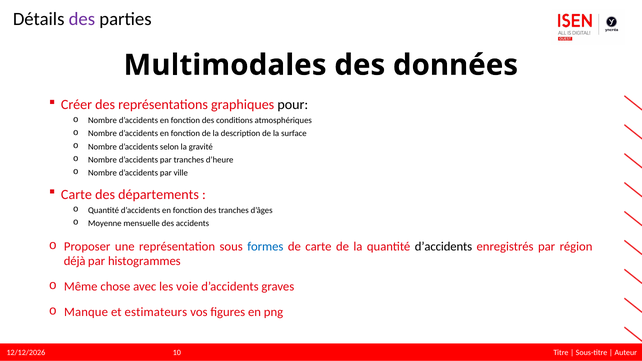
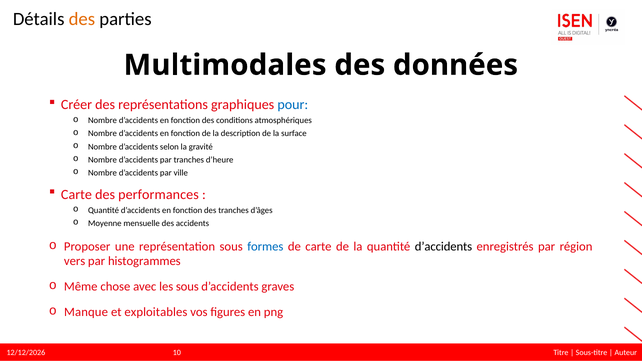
des colour: purple -> orange (82, 19)
pour colour: black -> blue (293, 105)
départements: départements -> performances (158, 194)
déjà: déjà -> vers (75, 261)
les voie: voie -> sous (187, 287)
estimateurs: estimateurs -> exploitables (156, 312)
